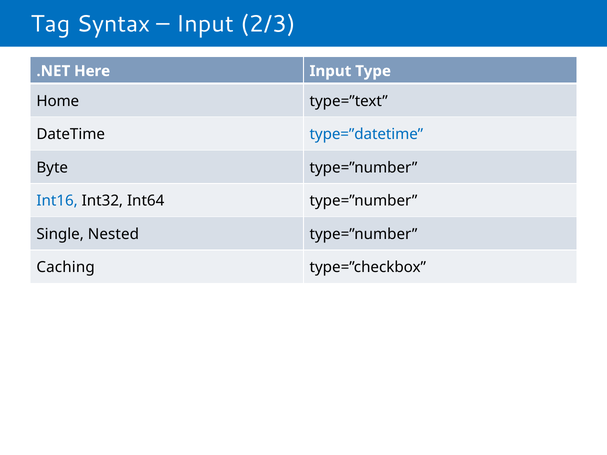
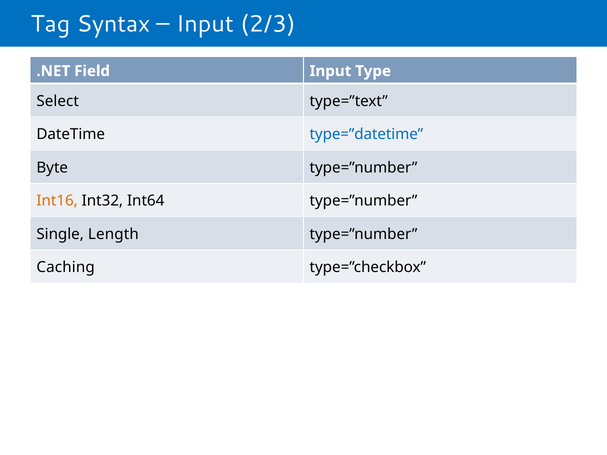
Here: Here -> Field (92, 71)
Home: Home -> Select (58, 101)
Int16 colour: blue -> orange (57, 201)
Nested: Nested -> Length (113, 234)
